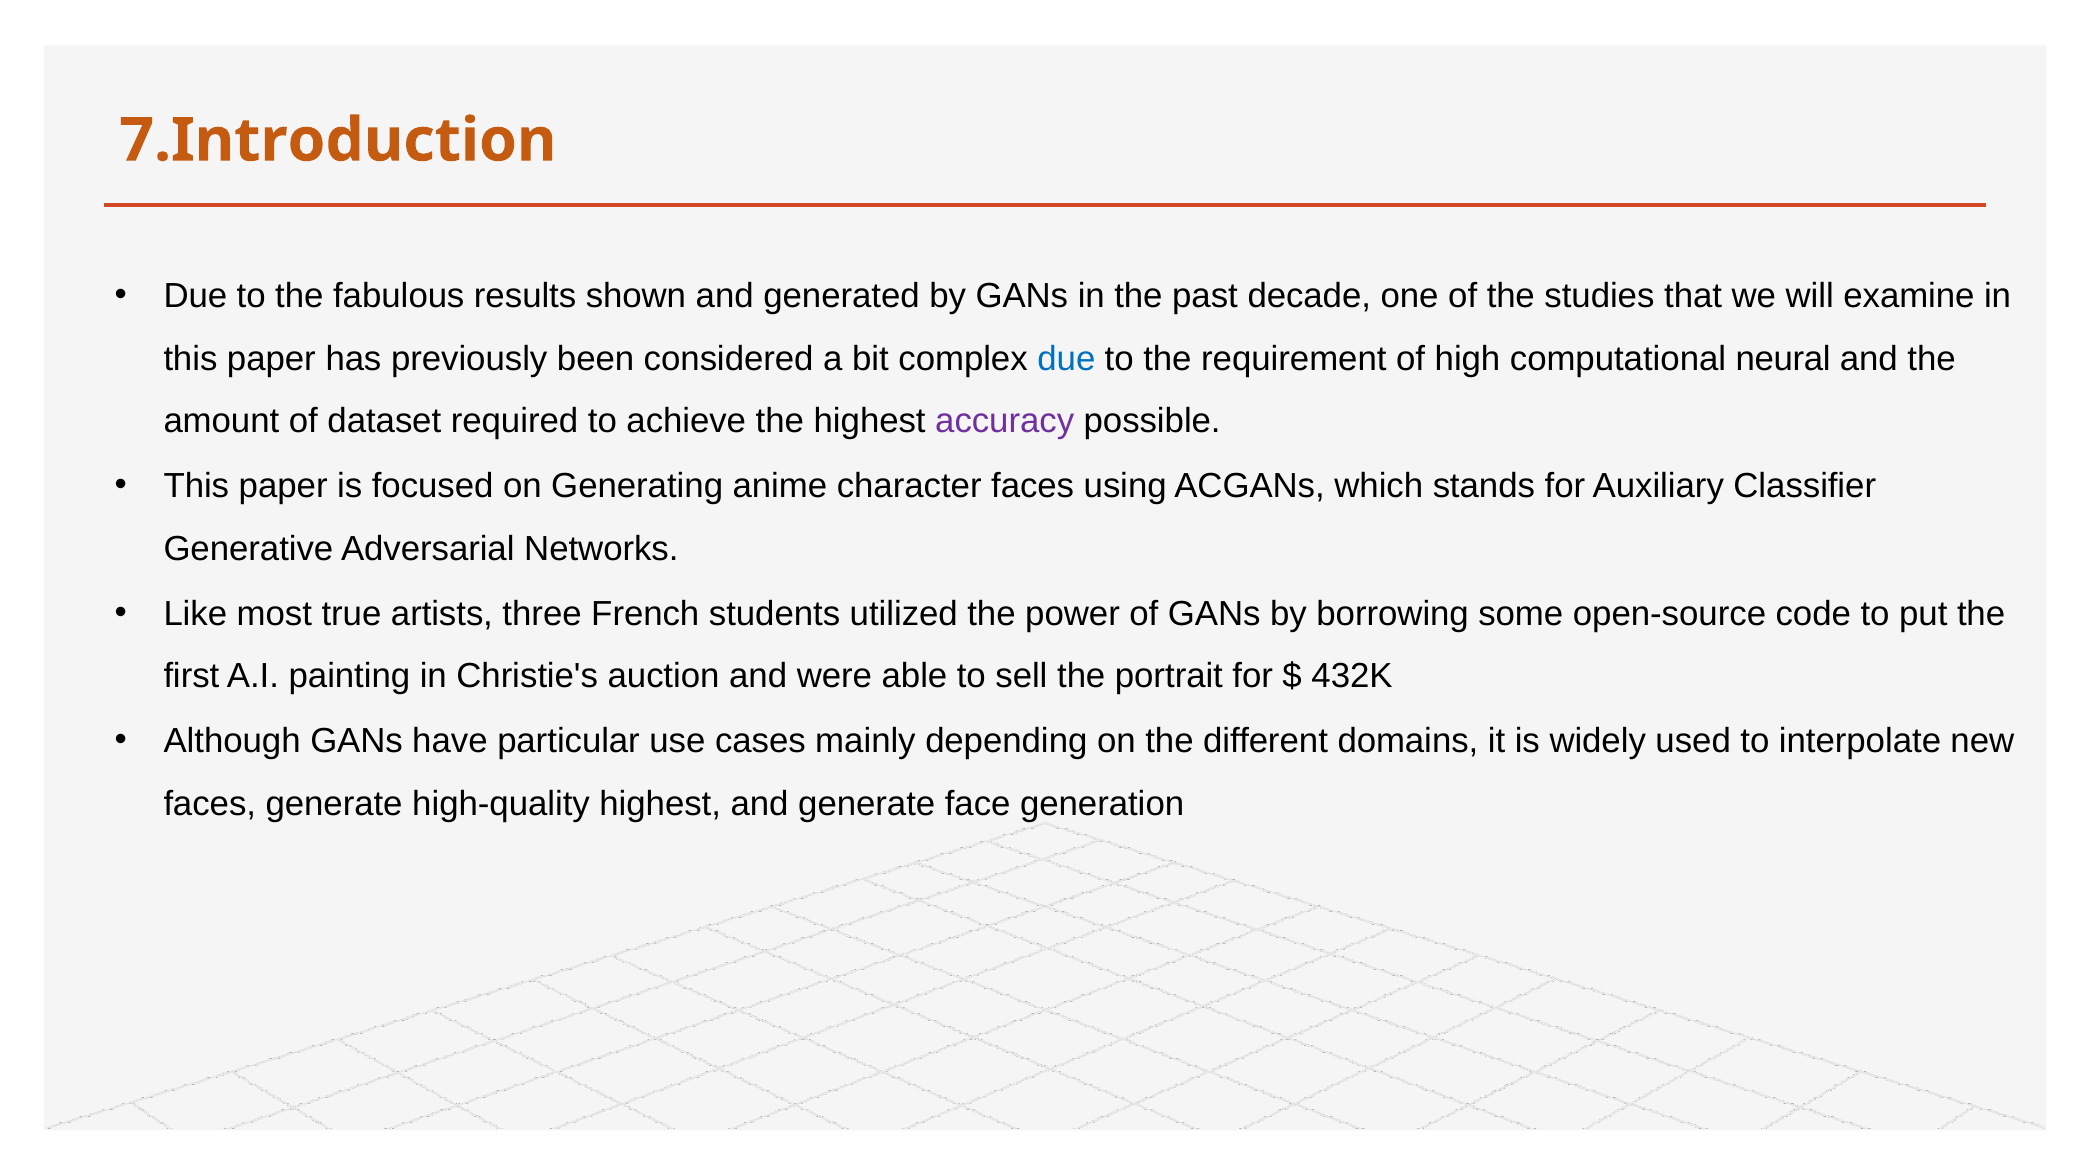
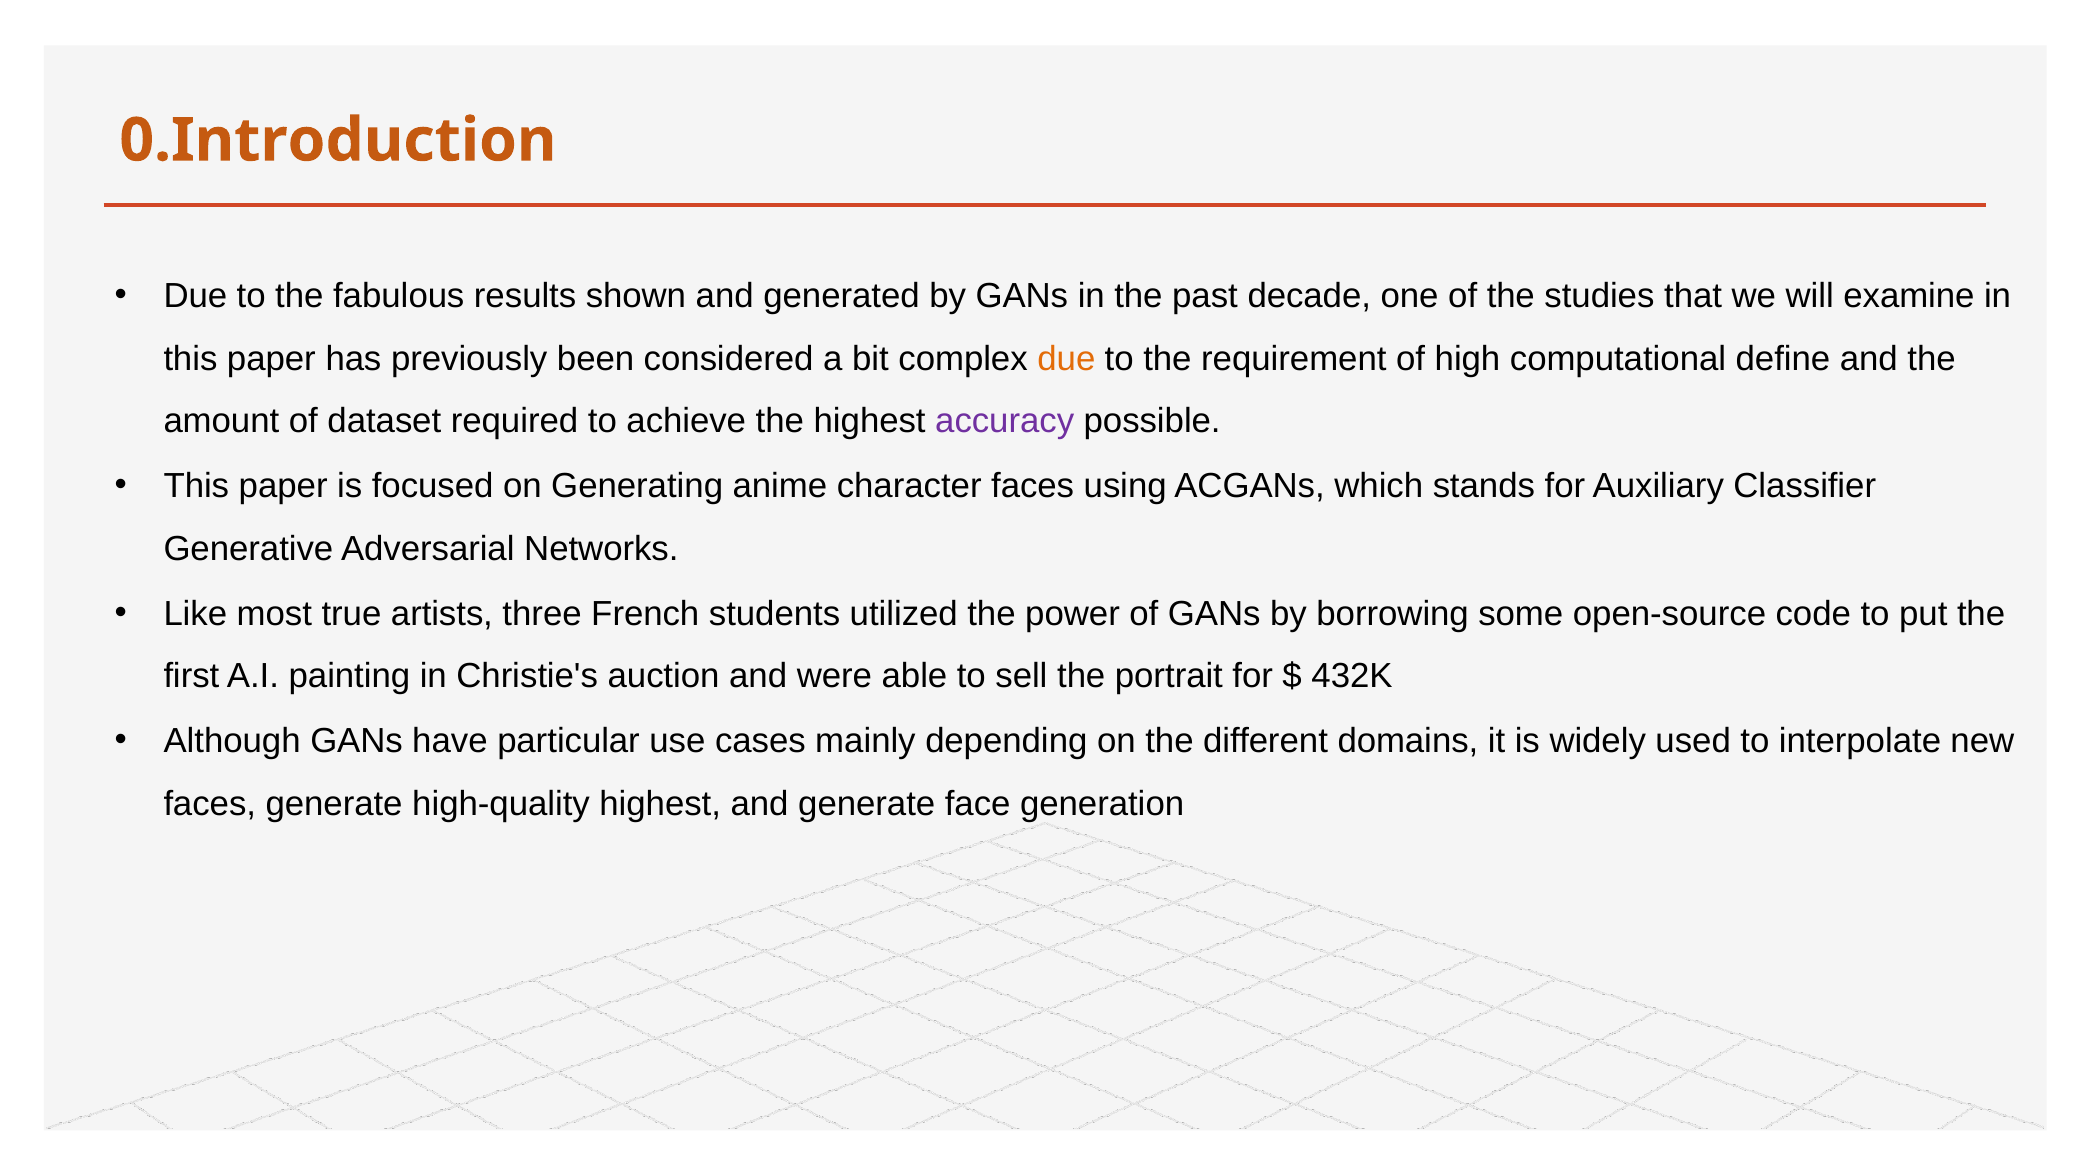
7.Introduction: 7.Introduction -> 0.Introduction (338, 141)
due colour: blue -> orange (1066, 359)
neural: neural -> define (1783, 359)
